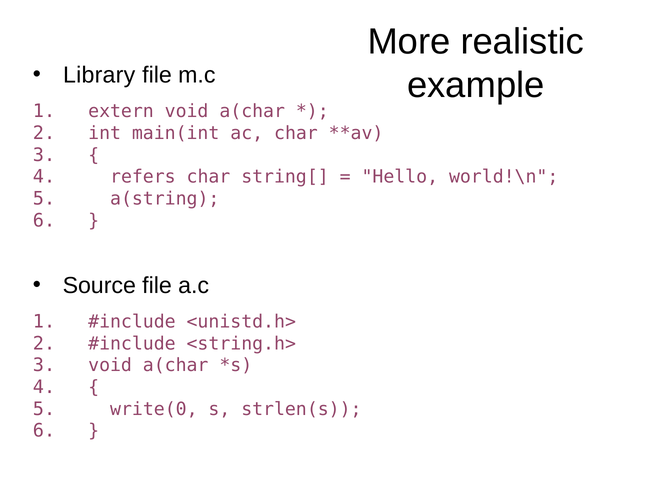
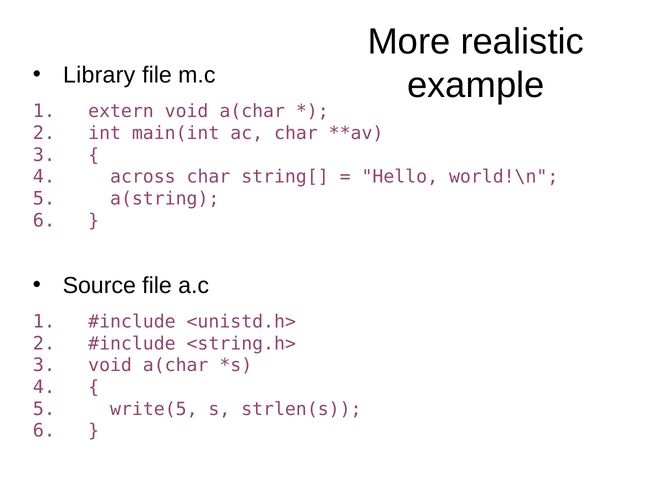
refers: refers -> across (143, 177)
write(0: write(0 -> write(5 (154, 409)
